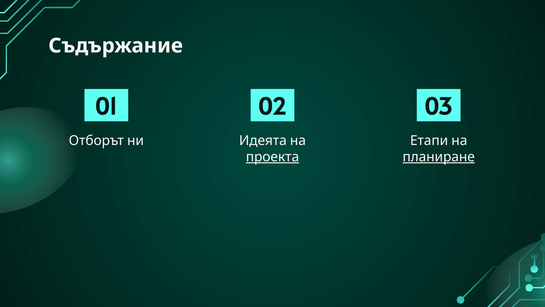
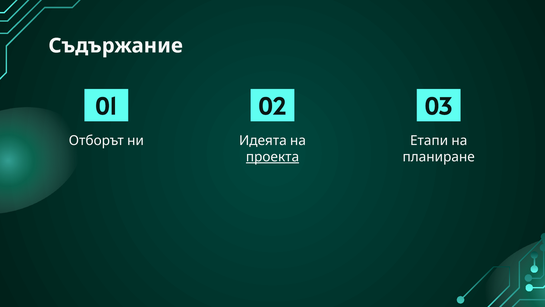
планиране underline: present -> none (439, 157)
